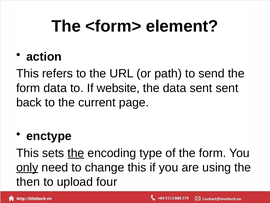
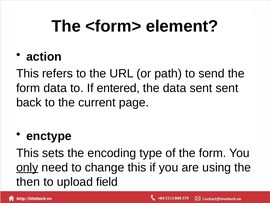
website: website -> entered (118, 88)
the underline: present -> none (76, 153)
four: four -> field (107, 181)
